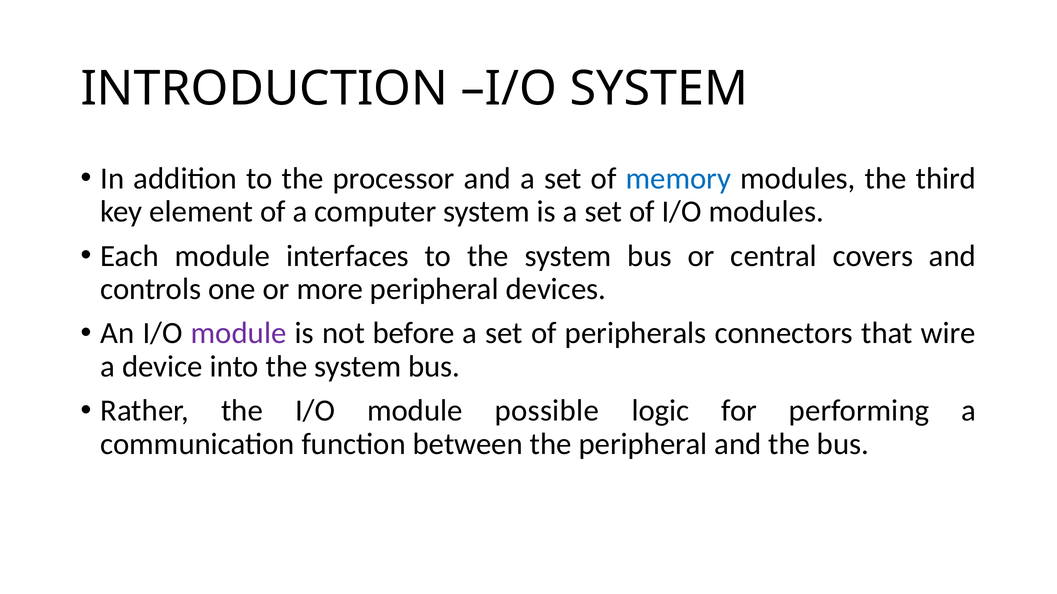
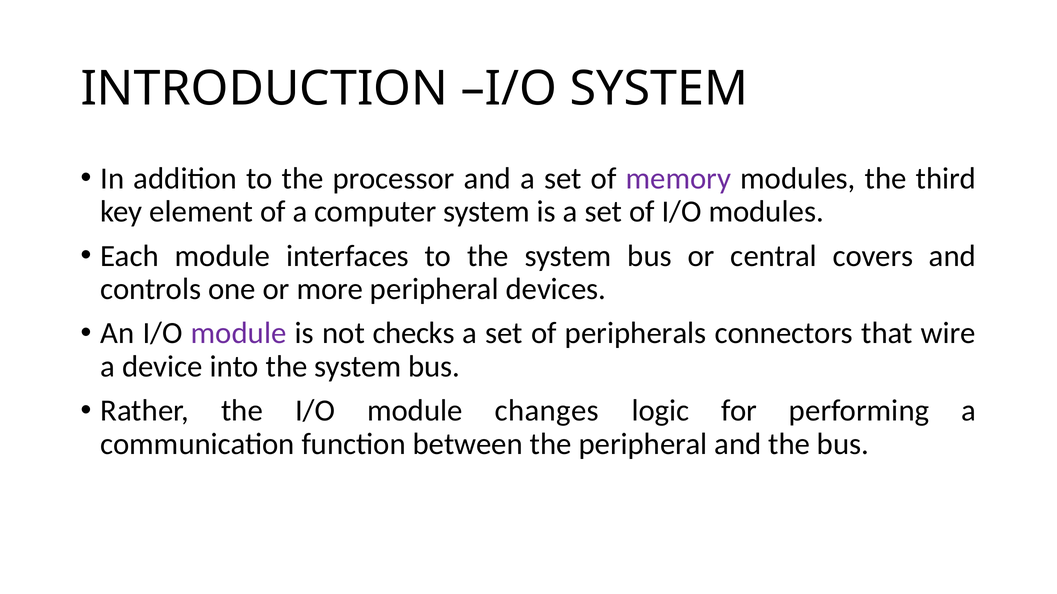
memory colour: blue -> purple (678, 179)
before: before -> checks (414, 334)
possible: possible -> changes (547, 411)
